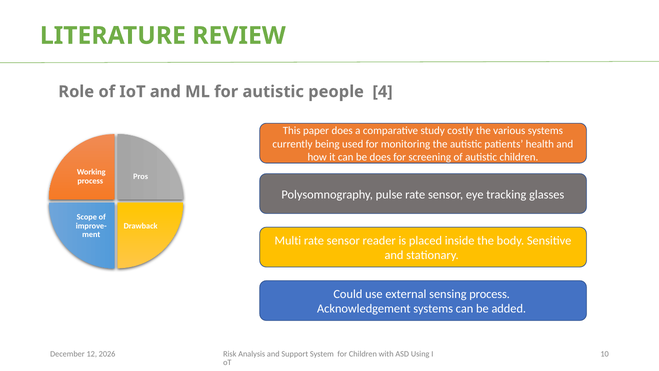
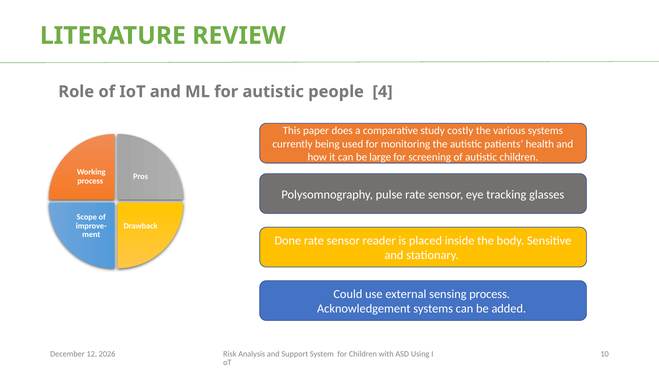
be does: does -> large (380, 157)
Multi: Multi -> Done (288, 240)
